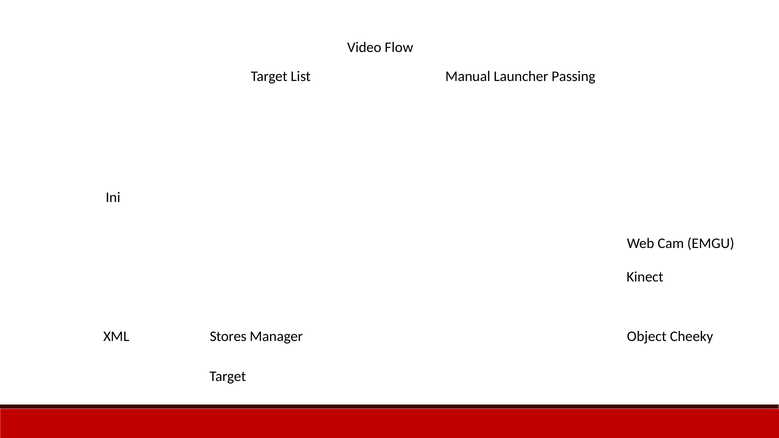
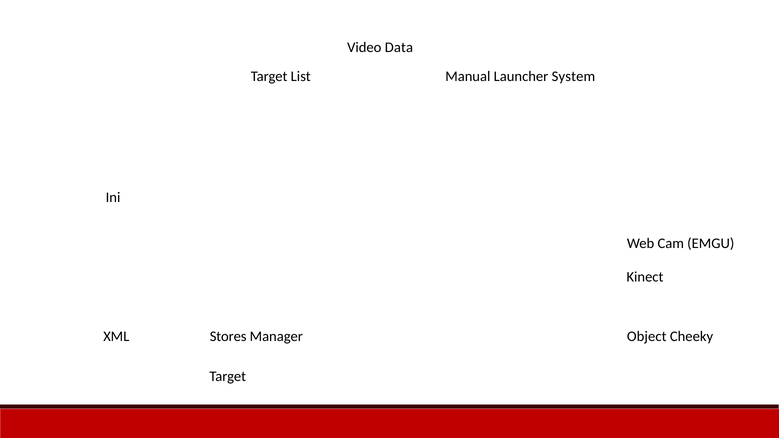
Flow: Flow -> Data (399, 48)
Passing: Passing -> System (573, 77)
